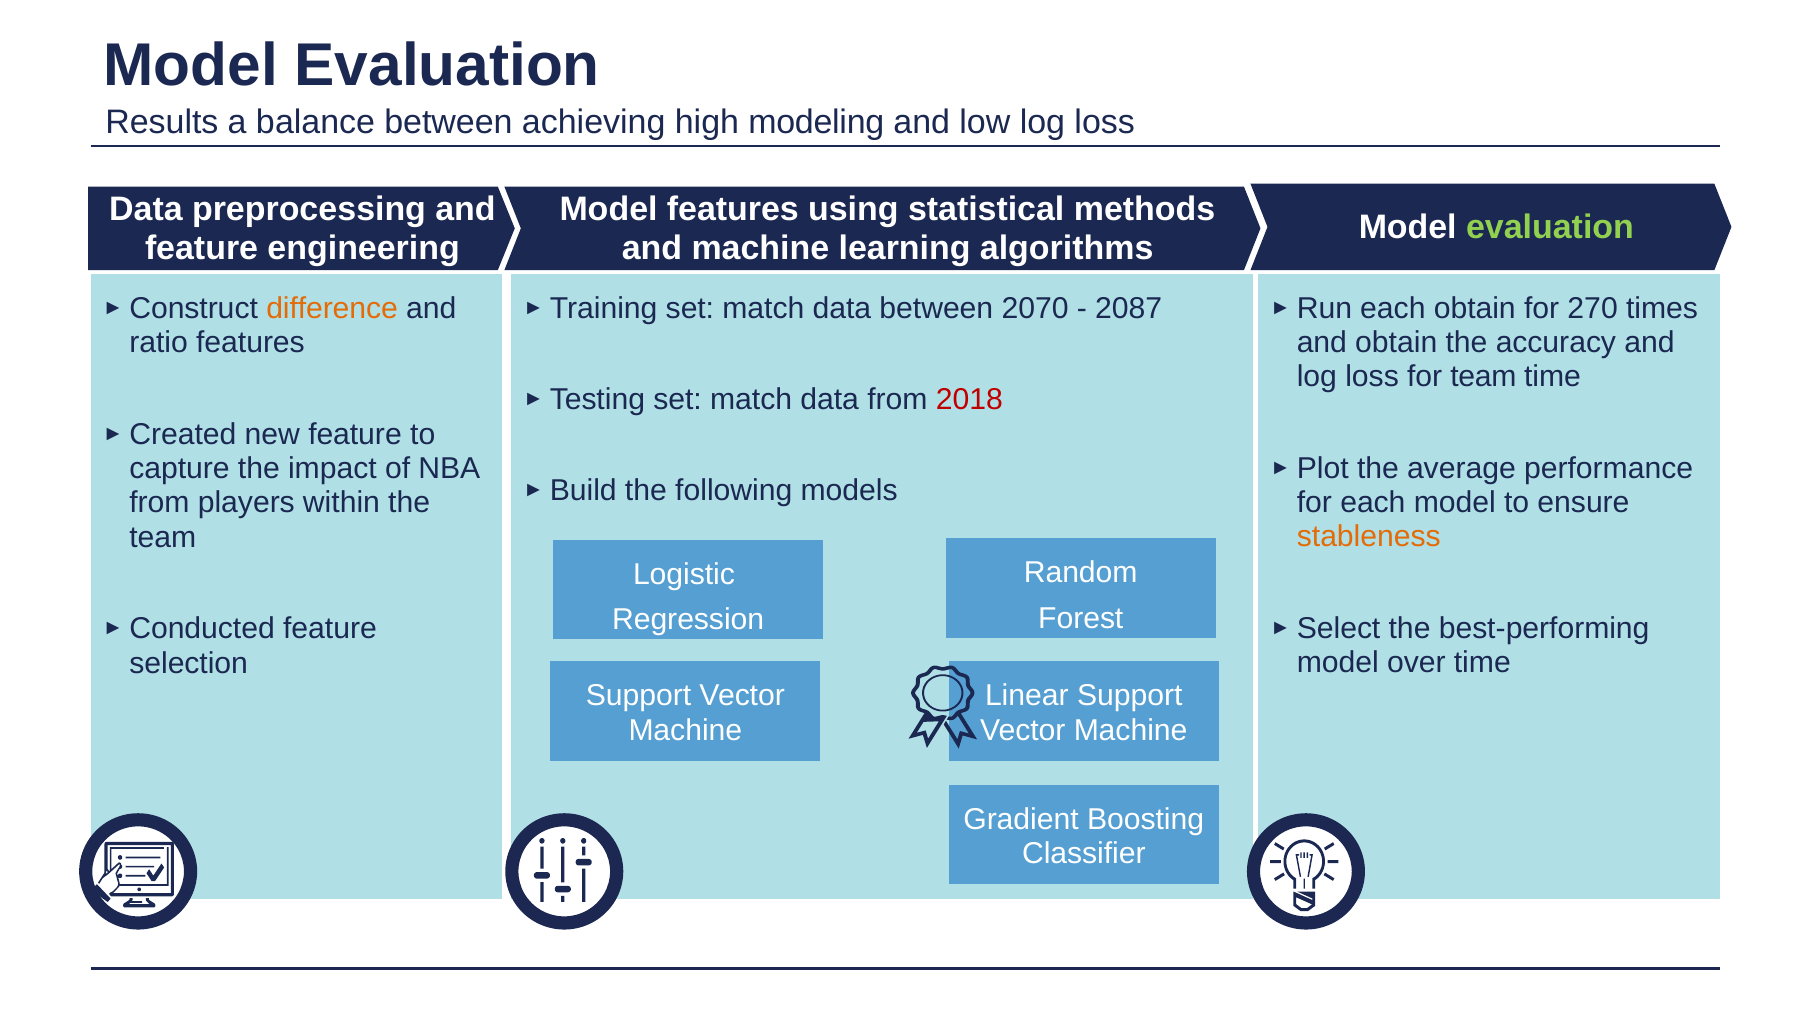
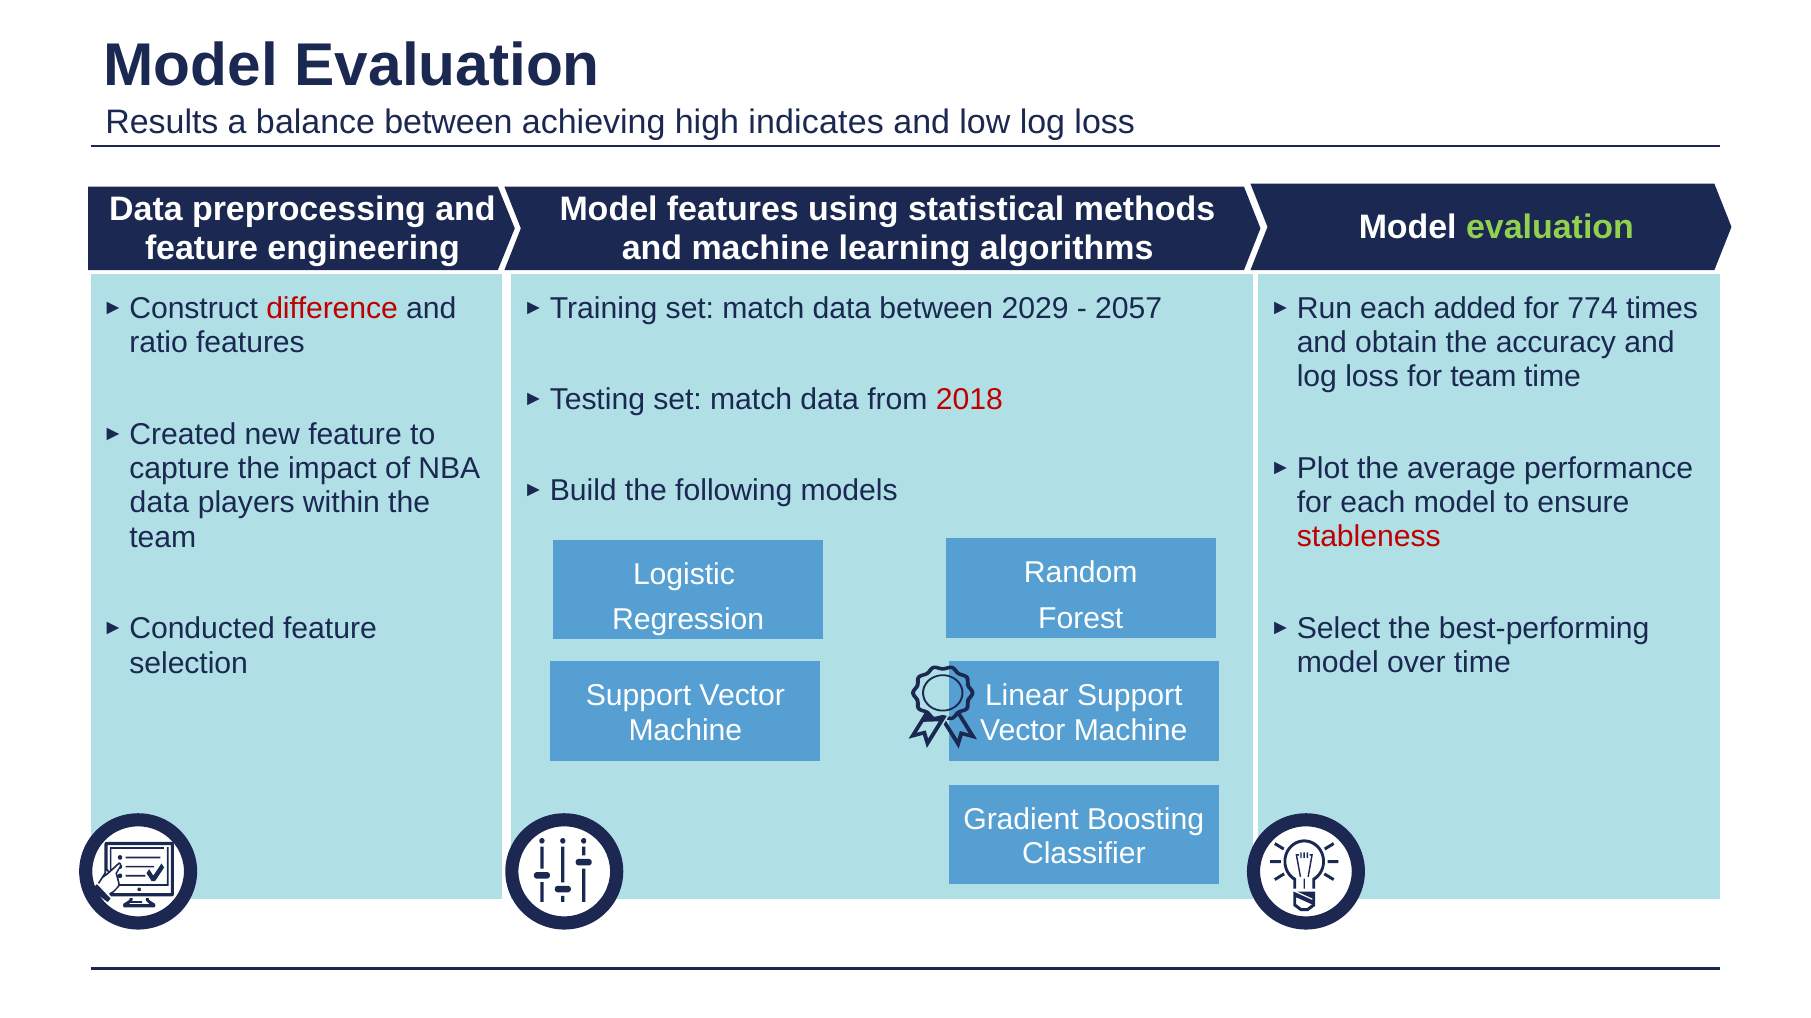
modeling: modeling -> indicates (816, 122)
2070: 2070 -> 2029 (1035, 308)
2087: 2087 -> 2057 (1129, 308)
each obtain: obtain -> added (1475, 308)
270: 270 -> 774 (1593, 308)
difference colour: orange -> red (332, 309)
from: from -> data (159, 503)
stableness colour: orange -> red (1369, 537)
